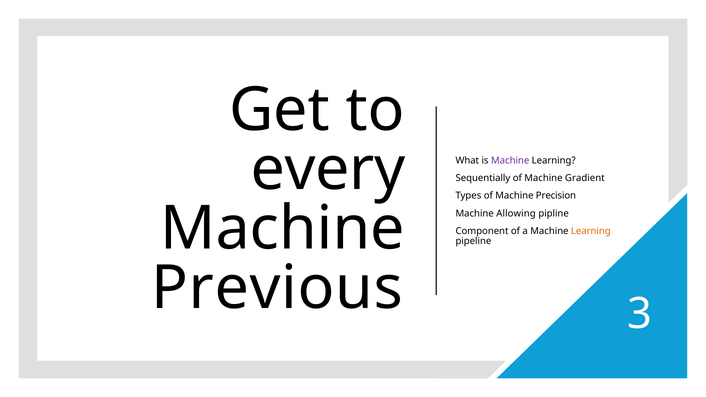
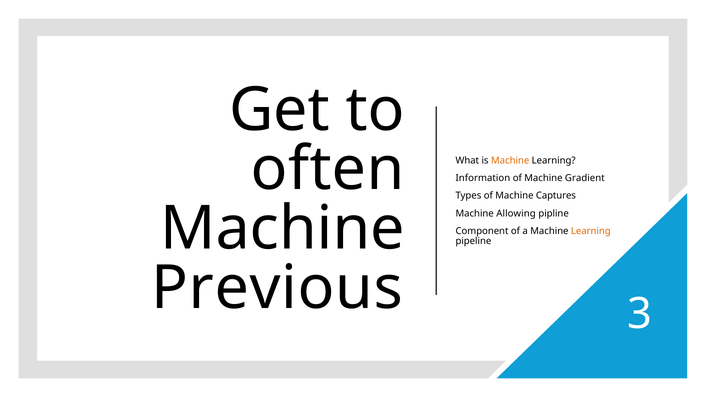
every: every -> often (328, 169)
Machine colour: purple -> orange (510, 161)
Sequentially: Sequentially -> Information (483, 178)
Precision: Precision -> Captures (556, 196)
